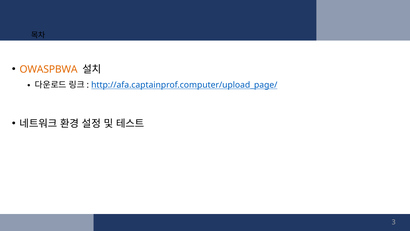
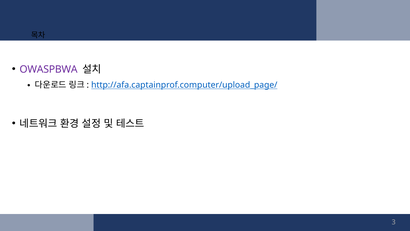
OWASPBWA colour: orange -> purple (49, 69)
